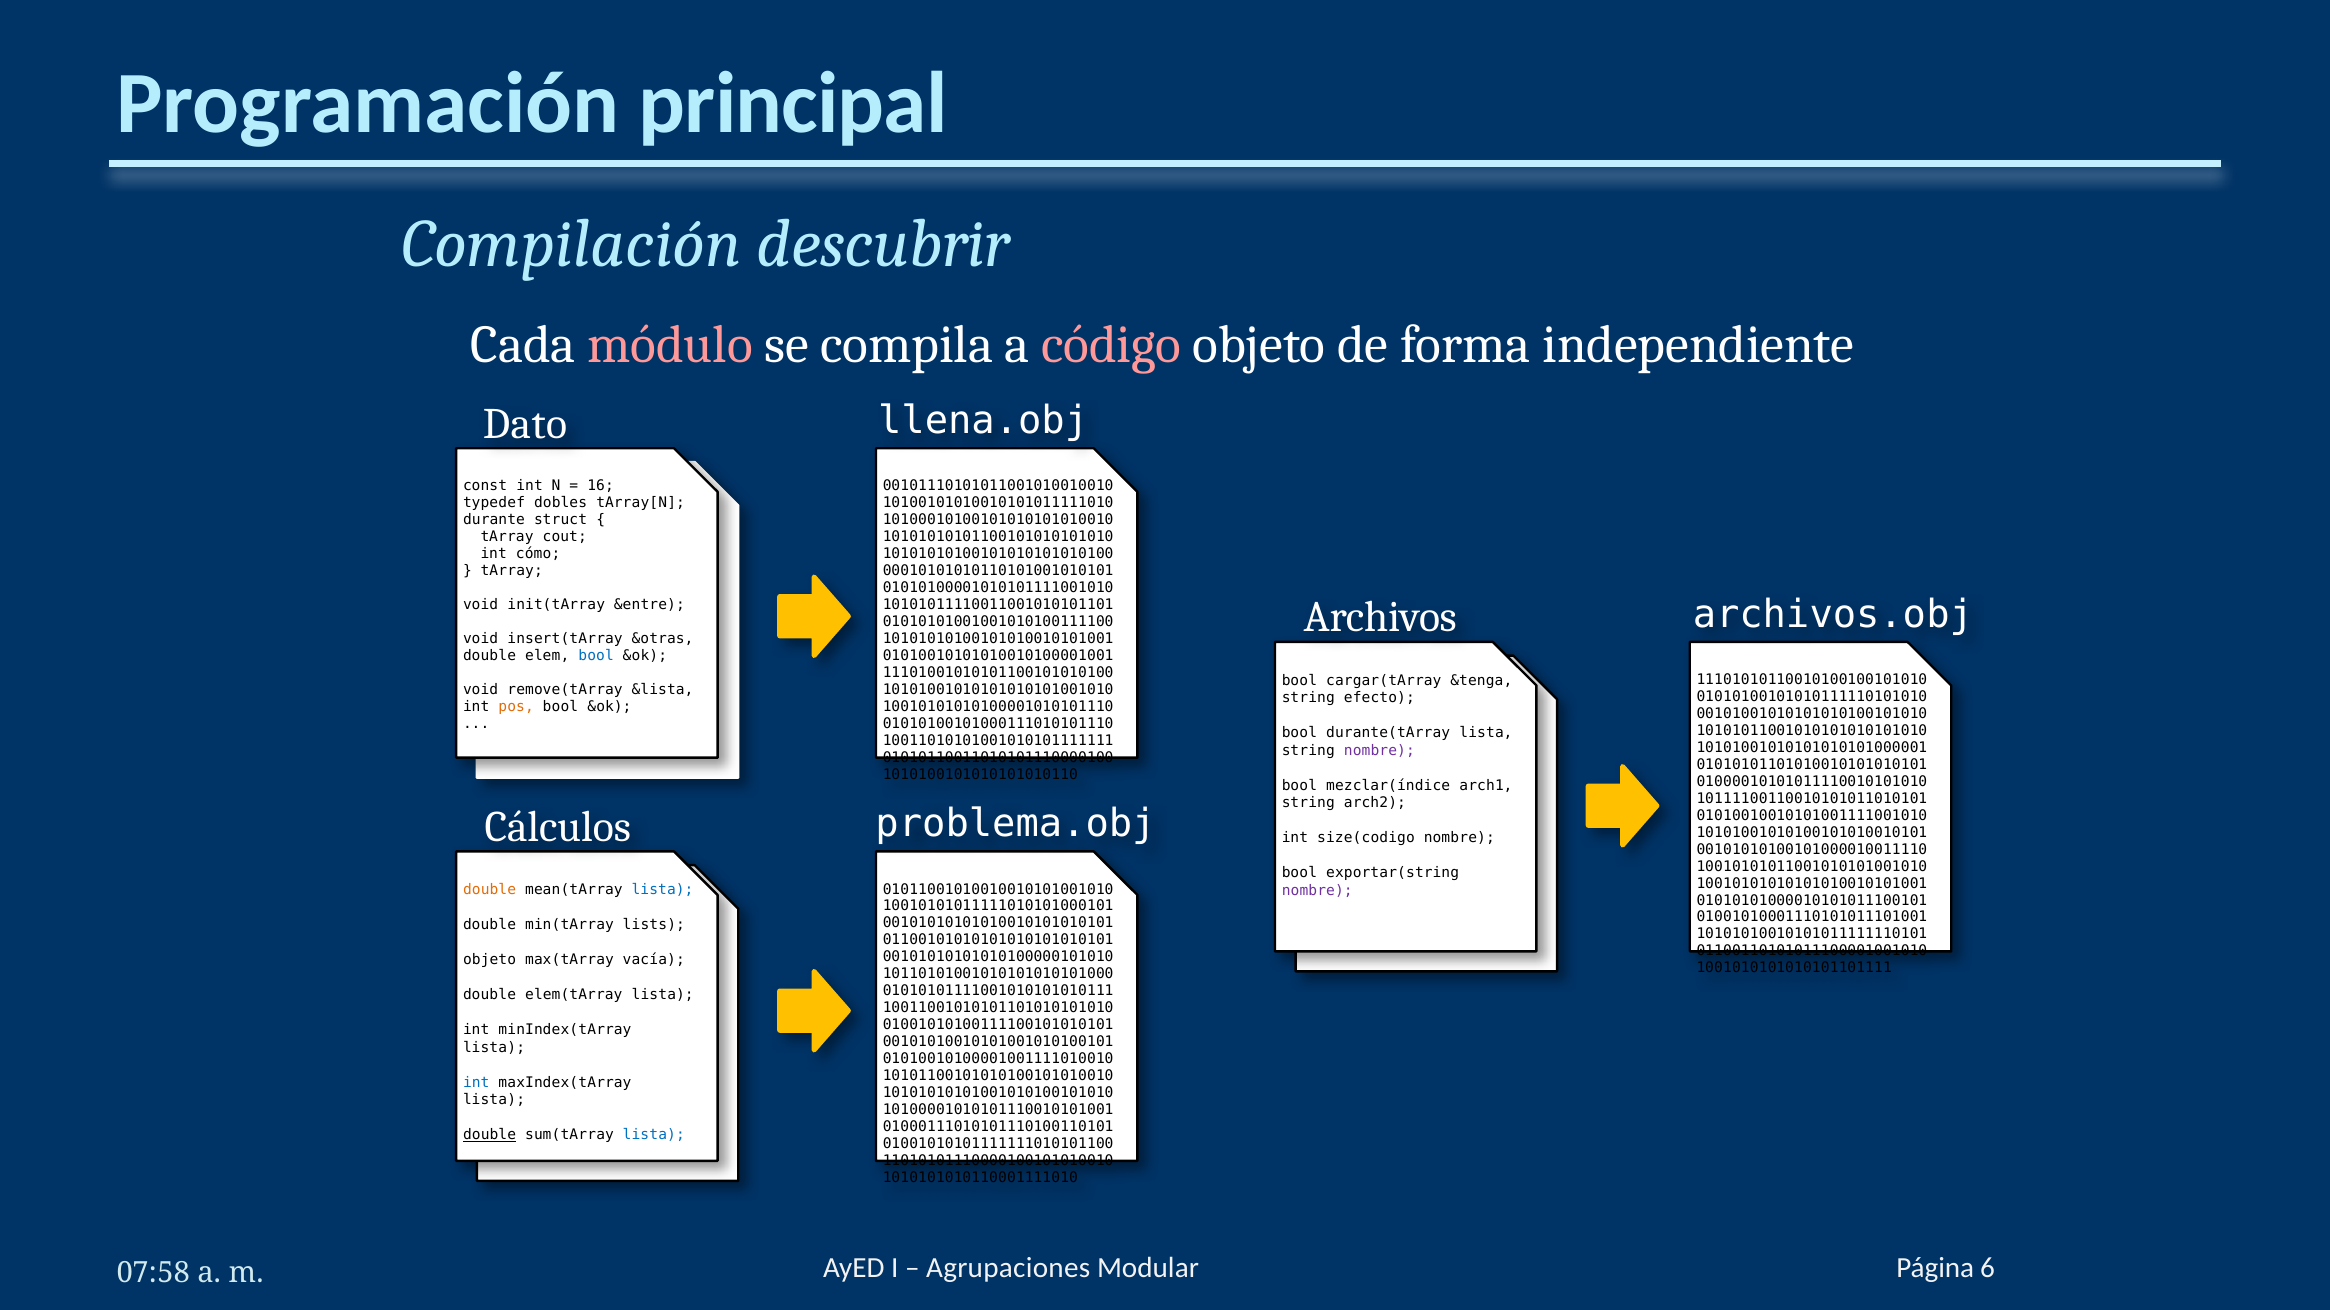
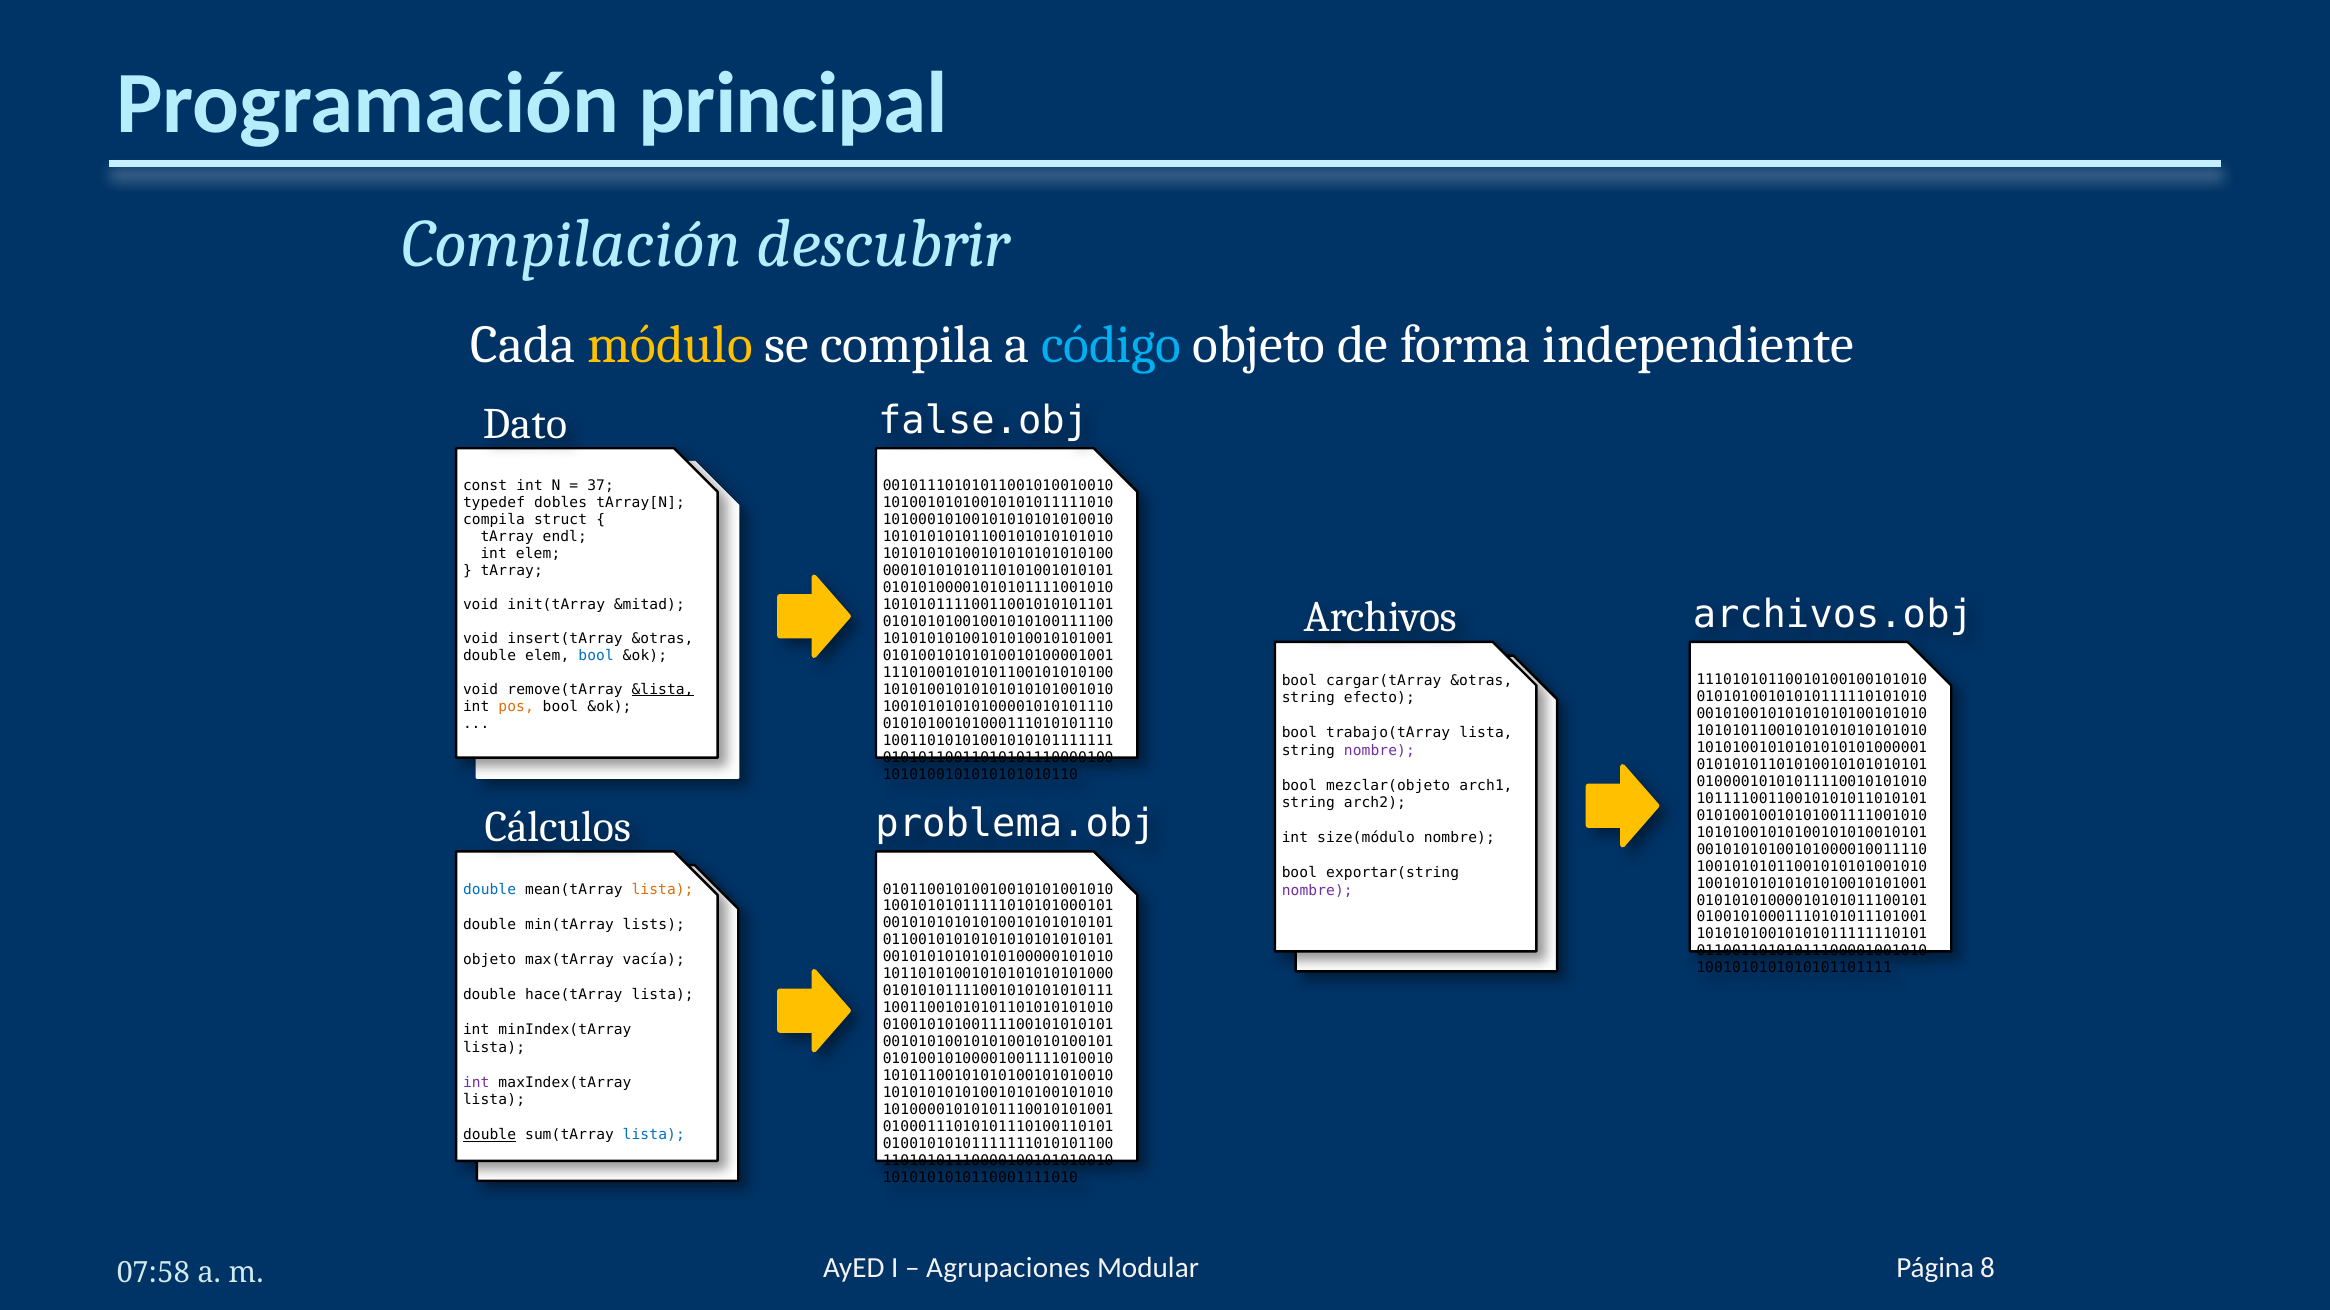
módulo colour: pink -> yellow (670, 345)
código colour: pink -> light blue (1111, 345)
llena.obj: llena.obj -> false.obj (983, 421)
16: 16 -> 37 (601, 486)
durante: durante -> compila (494, 520)
cout: cout -> endl (565, 537)
int cómo: cómo -> elem (538, 554)
&entre: &entre -> &mitad (649, 605)
cargar(tArray &tenga: &tenga -> &otras (1481, 681)
&lista underline: none -> present (663, 690)
durante(tArray: durante(tArray -> trabajo(tArray (1388, 733)
mezclar(índice: mezclar(índice -> mezclar(objeto (1388, 786)
size(codigo: size(codigo -> size(módulo (1366, 838)
double colour: orange -> blue (490, 890)
lista colour: blue -> orange (663, 890)
elem(tArray: elem(tArray -> hace(tArray (574, 995)
int colour: blue -> purple (476, 1083)
6: 6 -> 8 (1988, 1269)
